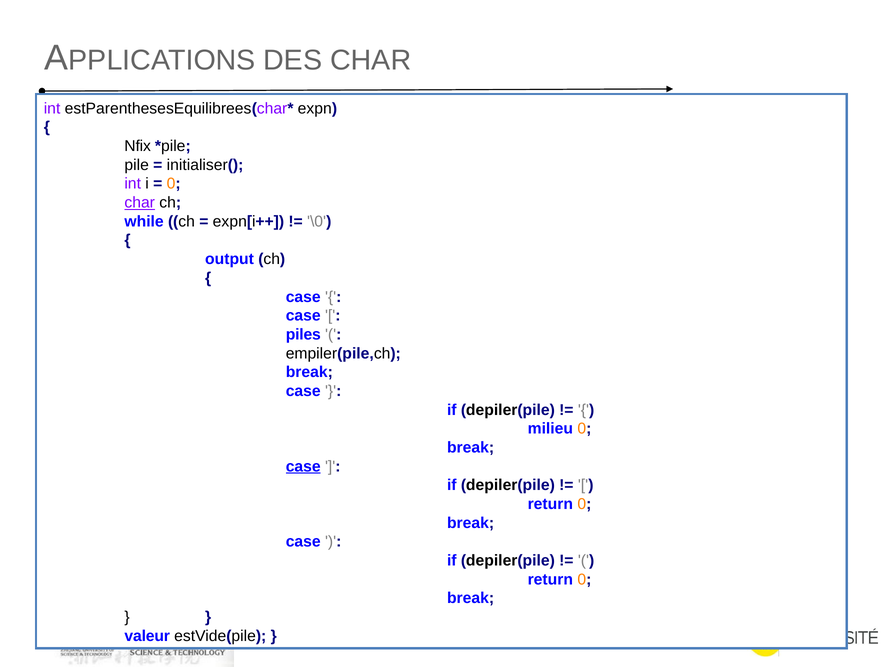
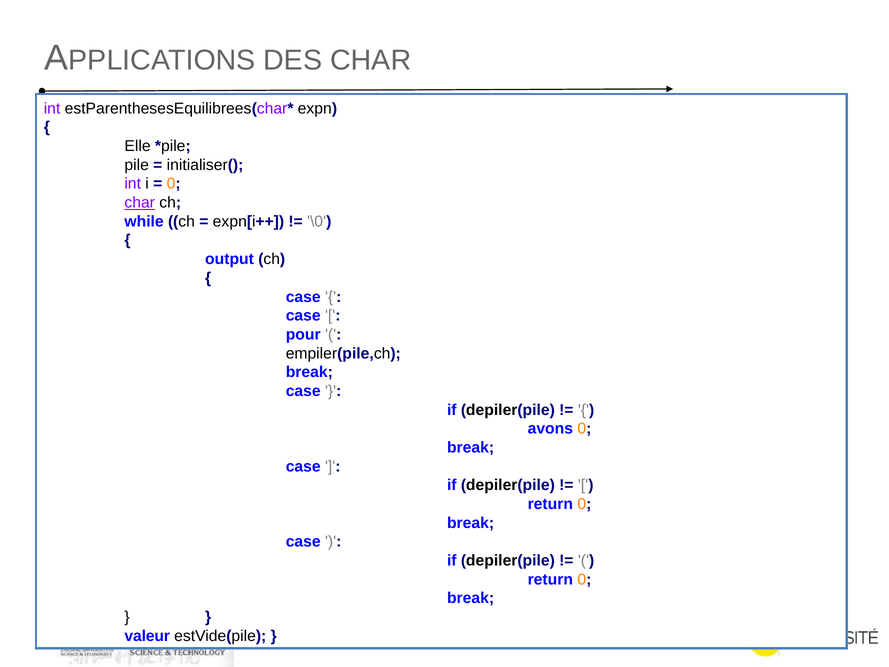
Nfix: Nfix -> Elle (138, 146)
piles: piles -> pour (303, 334)
milieu: milieu -> avons (550, 428)
case underline: present -> none (303, 466)
